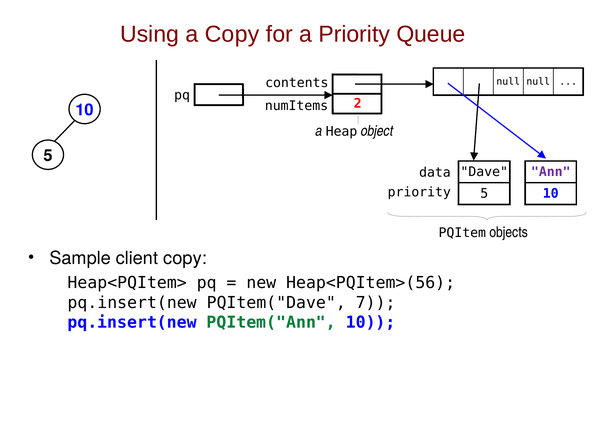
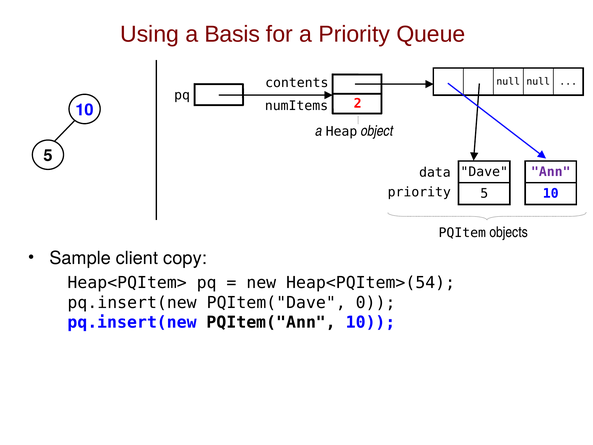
a Copy: Copy -> Basis (232, 34)
Heap<PQItem>(56: Heap<PQItem>(56 -> Heap<PQItem>(54 (371, 283)
7: 7 -> 0 (376, 303)
PQItem("Ann colour: green -> black (271, 322)
